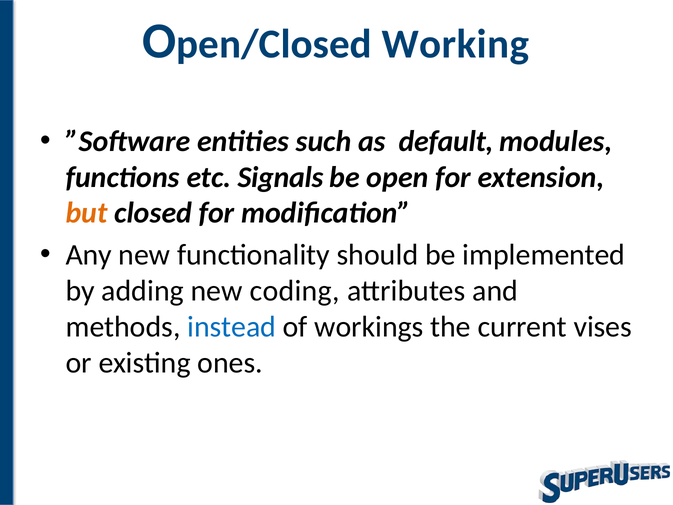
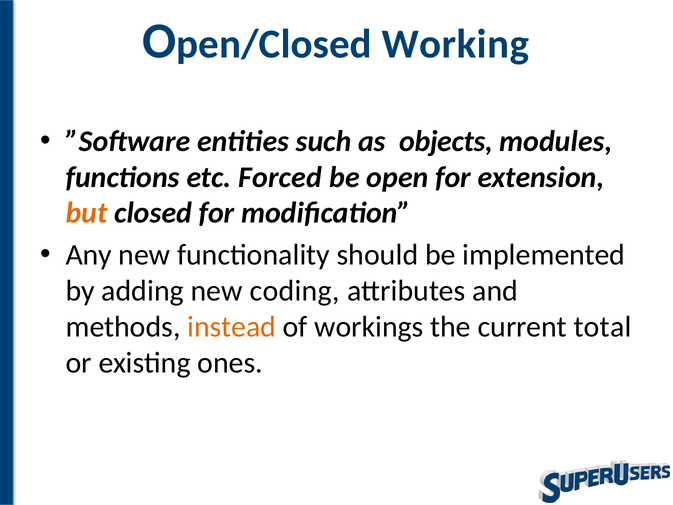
default: default -> objects (446, 141)
Signals: Signals -> Forced (280, 177)
instead colour: blue -> orange (232, 327)
vises: vises -> total (603, 327)
